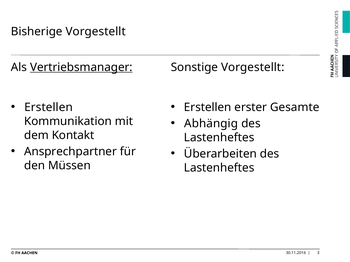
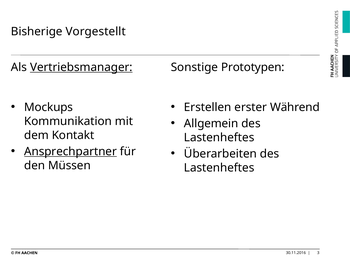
Sonstige Vorgestellt: Vorgestellt -> Prototypen (253, 67)
Erstellen: Erstellen -> Mockups (49, 107)
Gesamte: Gesamte -> Während (295, 107)
Abhängig: Abhängig -> Allgemein (211, 124)
Ansprechpartner underline: none -> present (70, 152)
